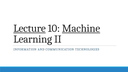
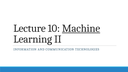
Lecture underline: present -> none (30, 28)
